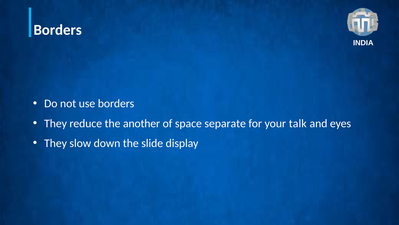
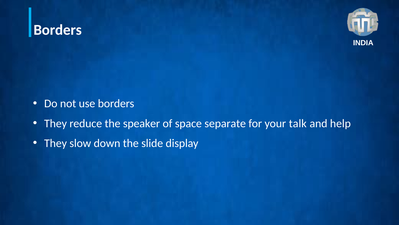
another: another -> speaker (142, 123)
eyes: eyes -> help (340, 123)
